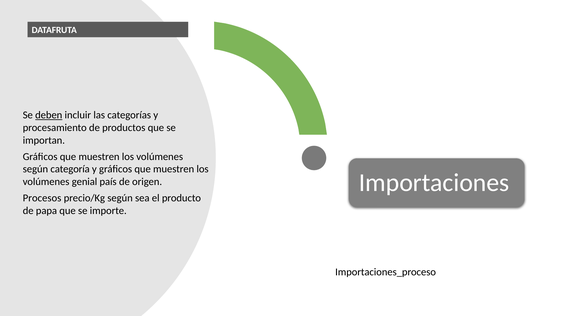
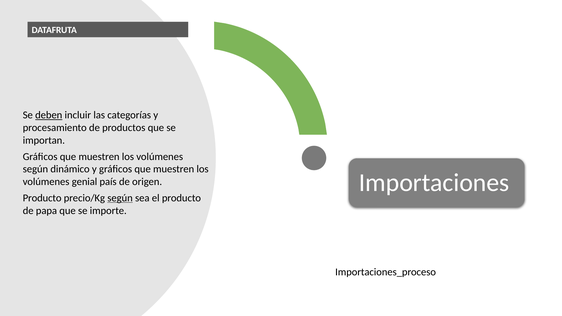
categoría: categoría -> dinámico (70, 169)
Procesos: Procesos -> Producto (42, 198)
según underline: none -> present (120, 198)
